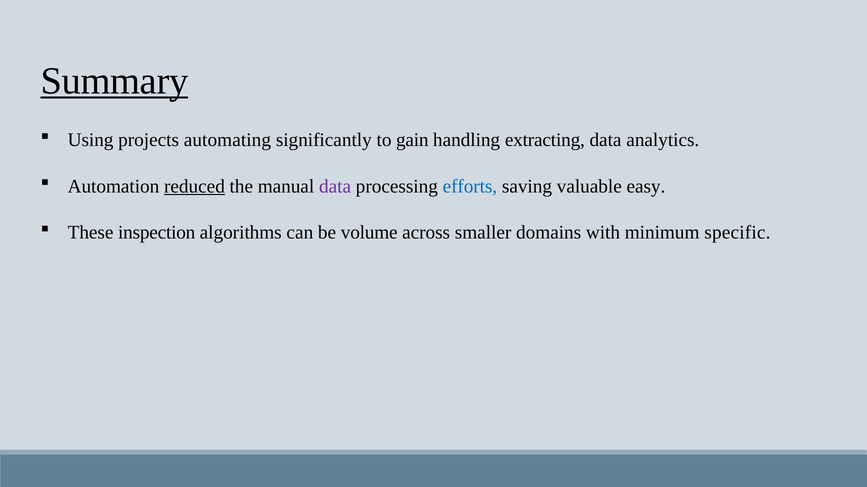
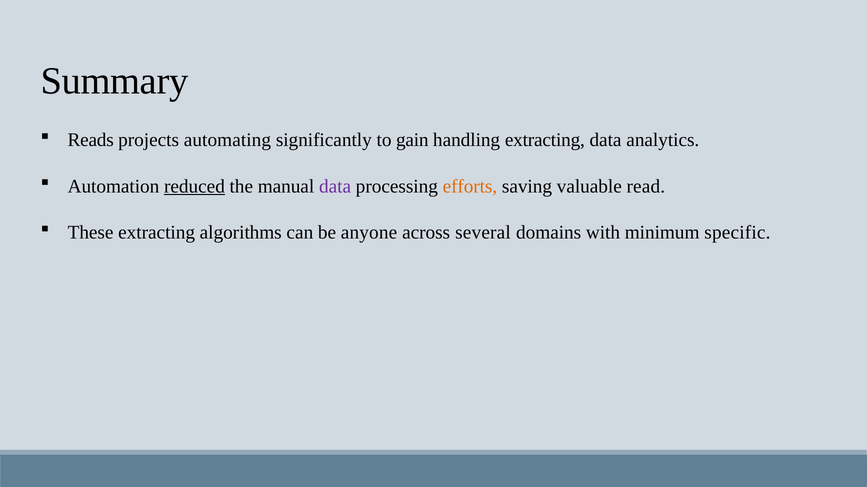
Summary underline: present -> none (115, 81)
Using: Using -> Reads (91, 140)
efforts colour: blue -> orange (470, 187)
easy: easy -> read (646, 187)
These inspection: inspection -> extracting (157, 233)
volume: volume -> anyone (369, 233)
smaller: smaller -> several (483, 233)
